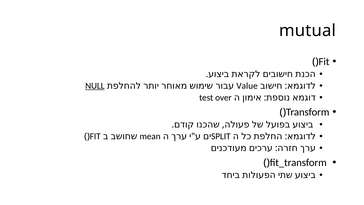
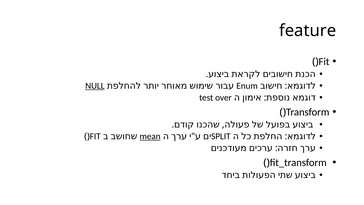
mutual: mutual -> feature (308, 31)
Value: Value -> Enum (247, 86)
mean underline: none -> present (150, 136)
